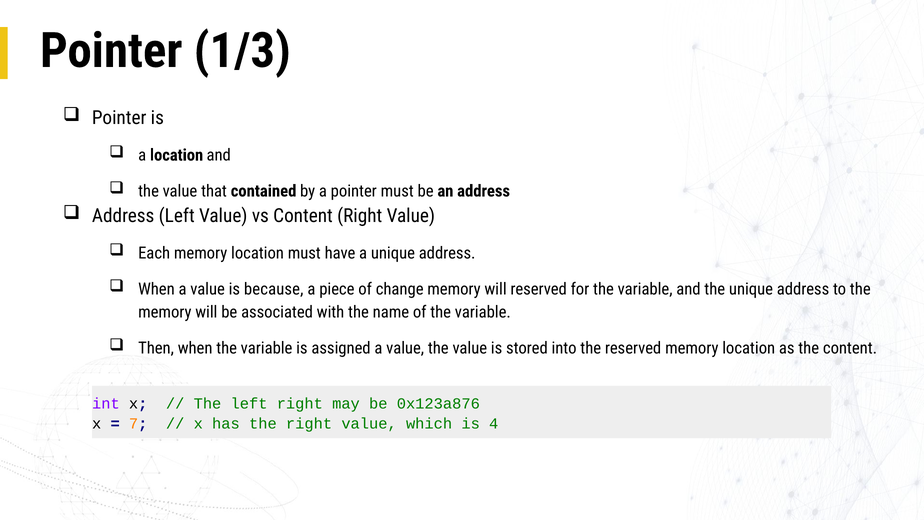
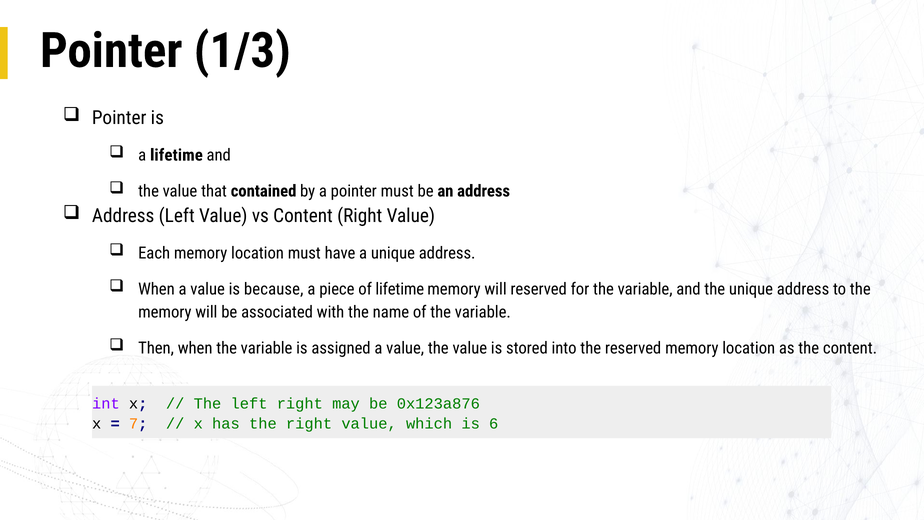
a location: location -> lifetime (176, 155)
of change: change -> lifetime (400, 289)
4: 4 -> 6 (494, 423)
